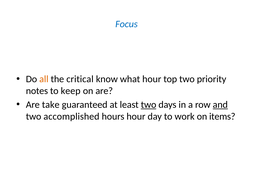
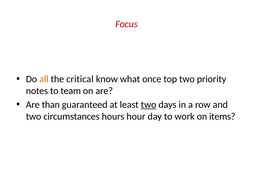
Focus colour: blue -> red (127, 24)
what hour: hour -> once (152, 79)
keep: keep -> team (71, 91)
take: take -> than (51, 105)
and underline: present -> none (220, 105)
accomplished: accomplished -> circumstances (72, 116)
